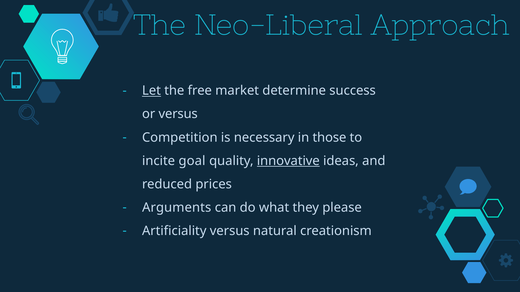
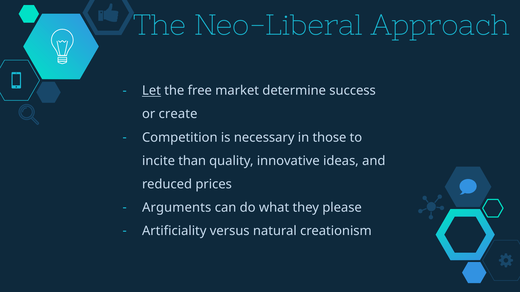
or versus: versus -> create (178, 114)
goal: goal -> than (192, 161)
innovative underline: present -> none (288, 161)
